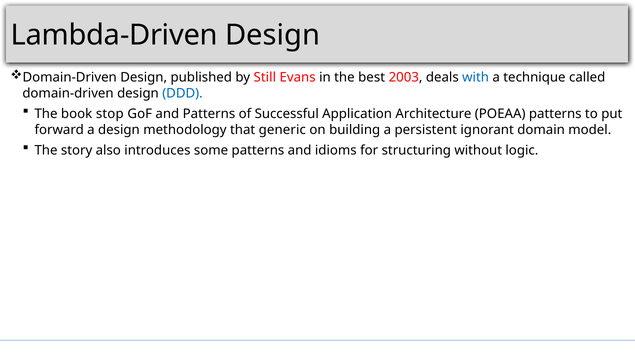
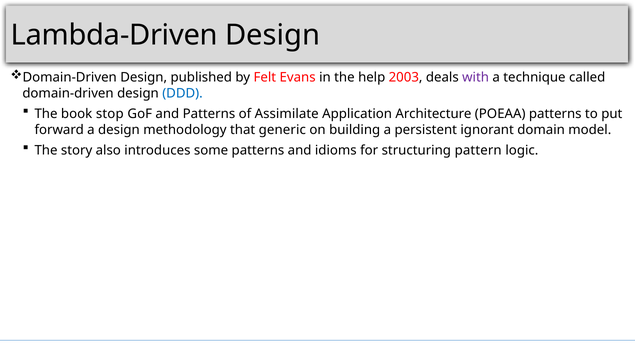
Still: Still -> Felt (265, 77)
best: best -> help (372, 77)
with colour: blue -> purple (476, 77)
Successful: Successful -> Assimilate (287, 114)
without: without -> pattern (478, 150)
